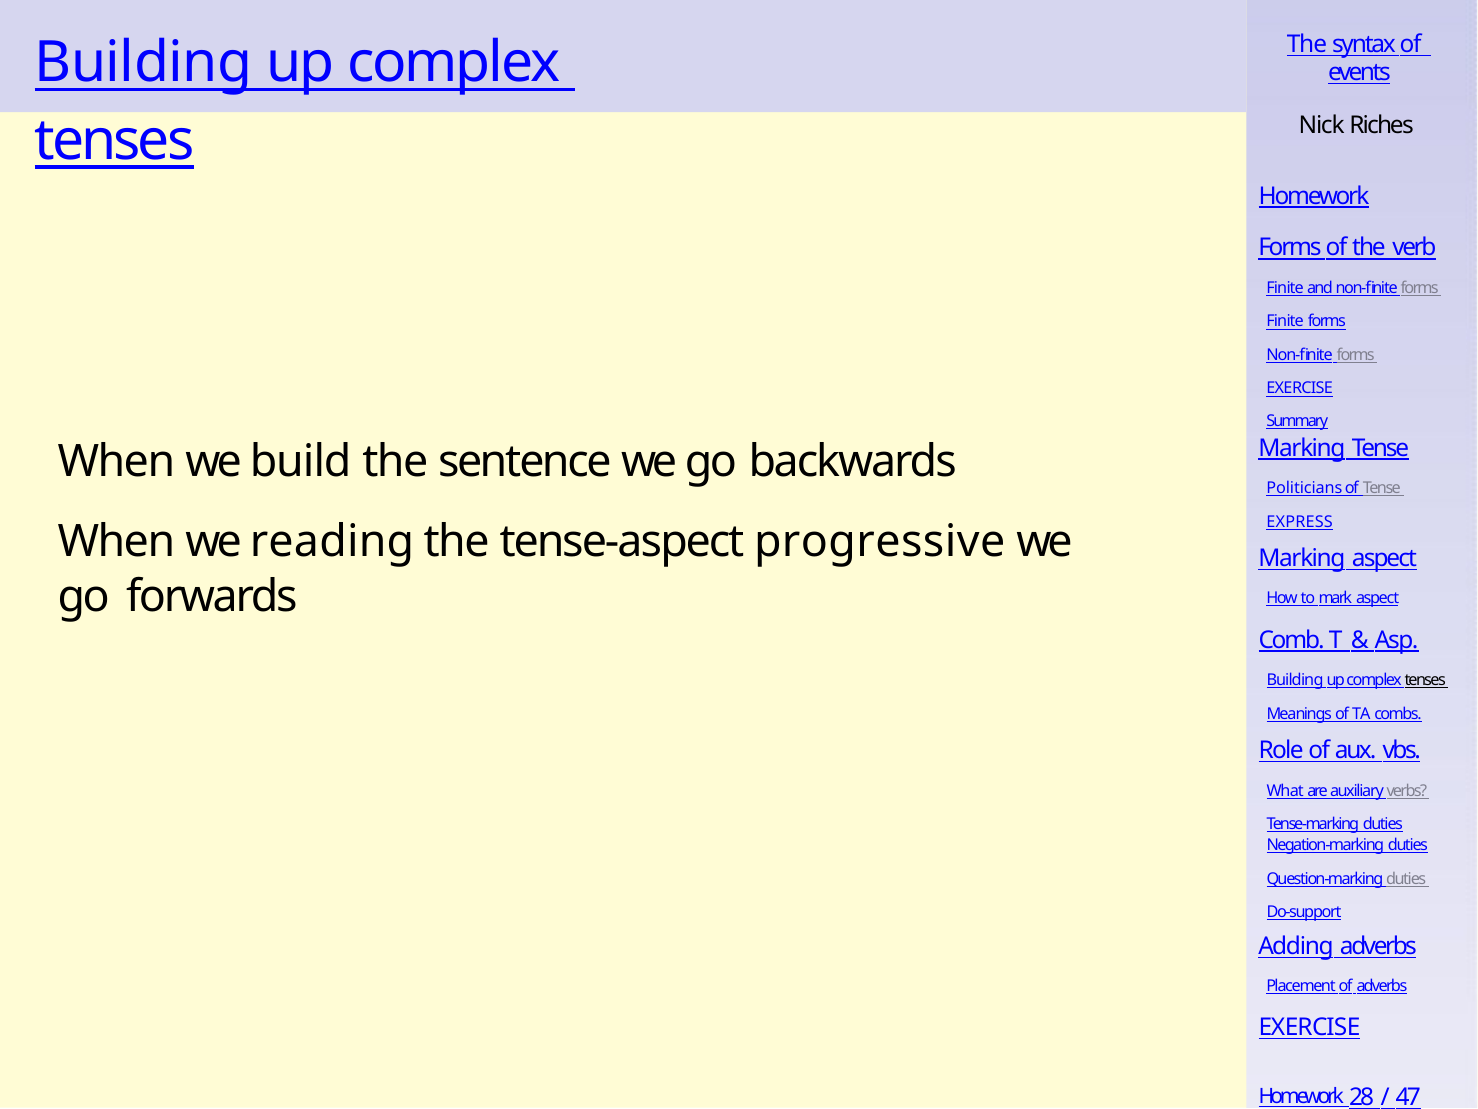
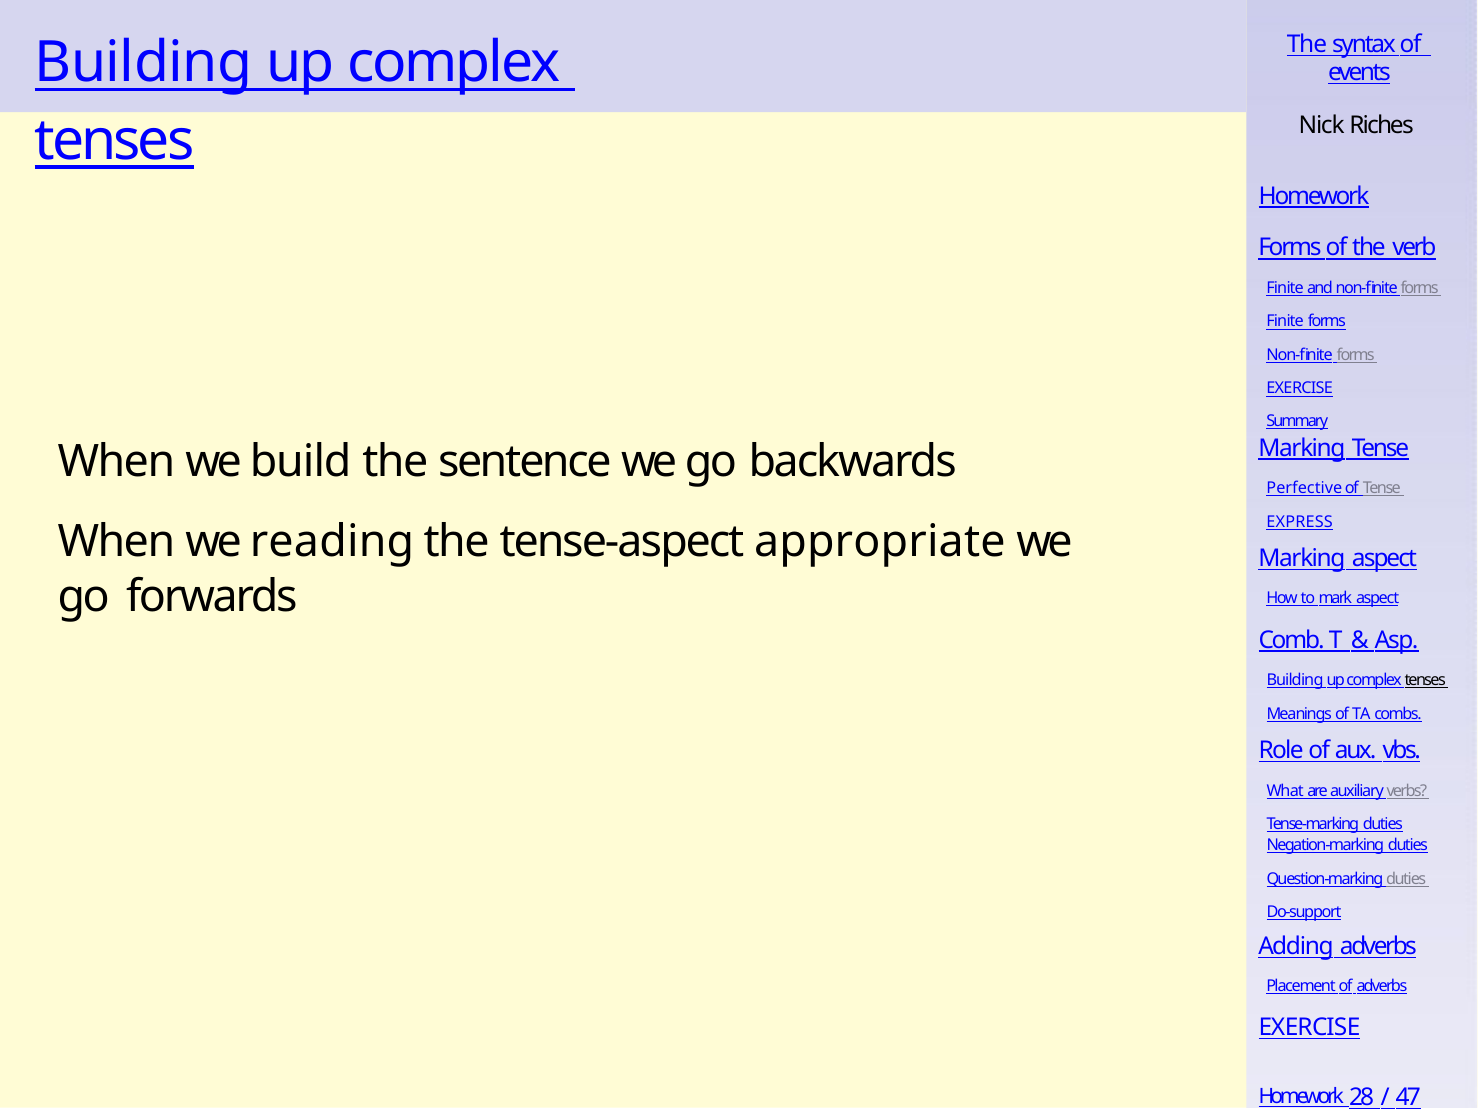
Politicians: Politicians -> Perfective (1304, 488)
progressive: progressive -> appropriate (880, 542)
